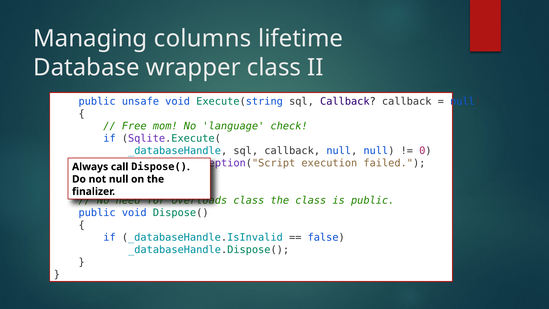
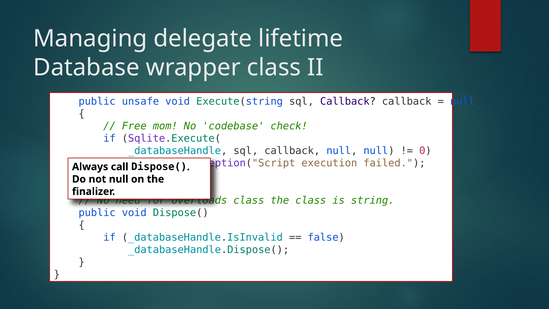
columns: columns -> delegate (203, 39)
language: language -> codebase (233, 126)
is public: public -> string (373, 200)
